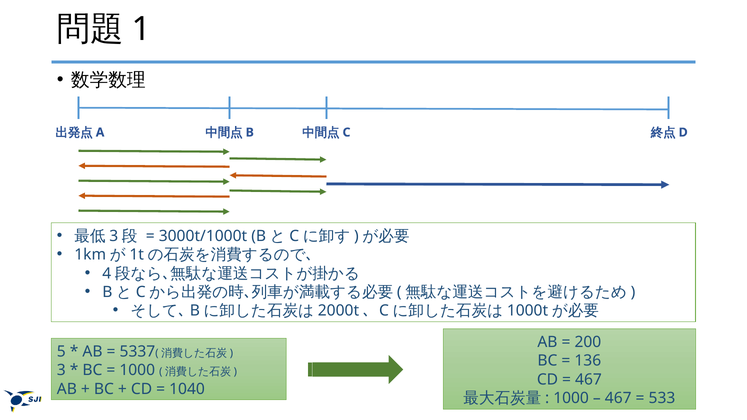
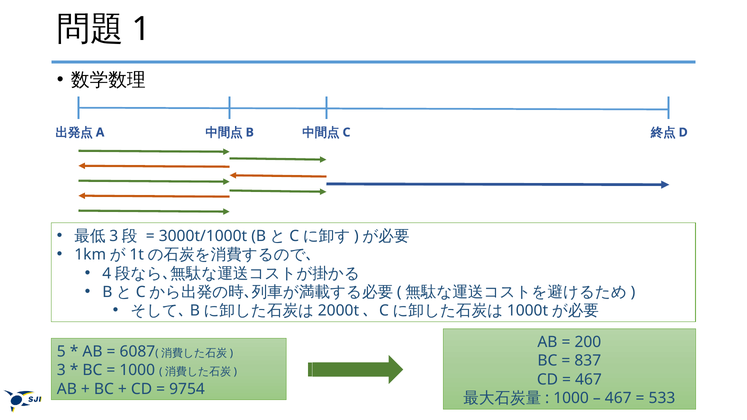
5337: 5337 -> 6087 (137, 352)
136: 136 -> 837 (588, 361)
1040: 1040 -> 9754 (187, 389)
